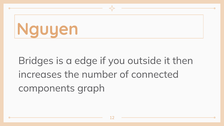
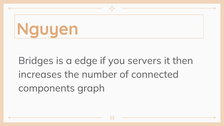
outside: outside -> servers (144, 61)
